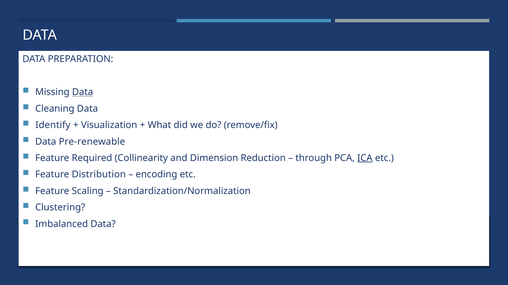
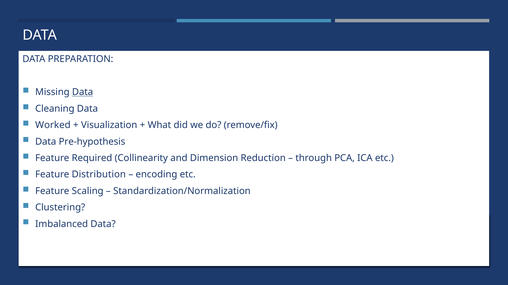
Identify: Identify -> Worked (53, 125)
Pre-renewable: Pre-renewable -> Pre-hypothesis (92, 142)
ICA underline: present -> none (365, 158)
